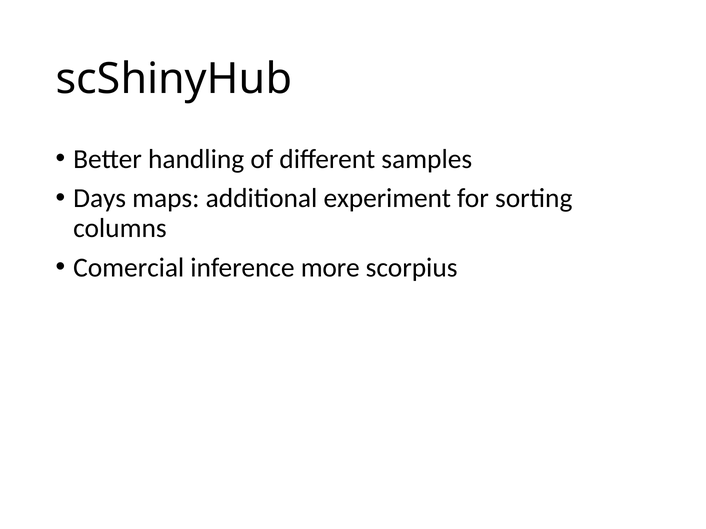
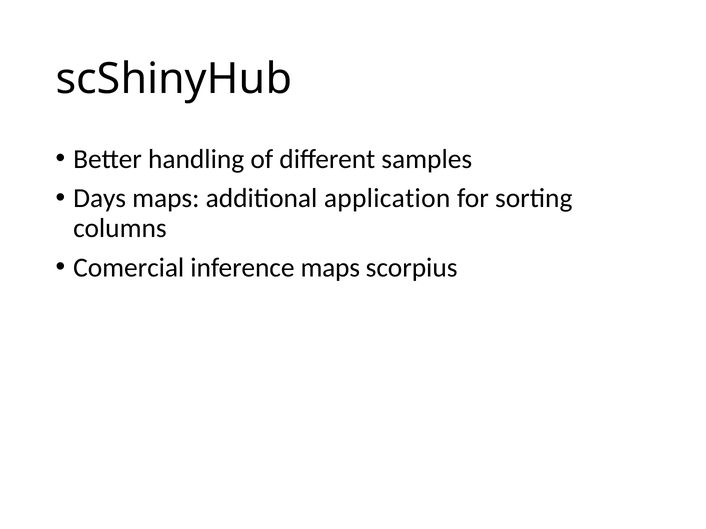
experiment: experiment -> application (387, 199)
inference more: more -> maps (330, 268)
